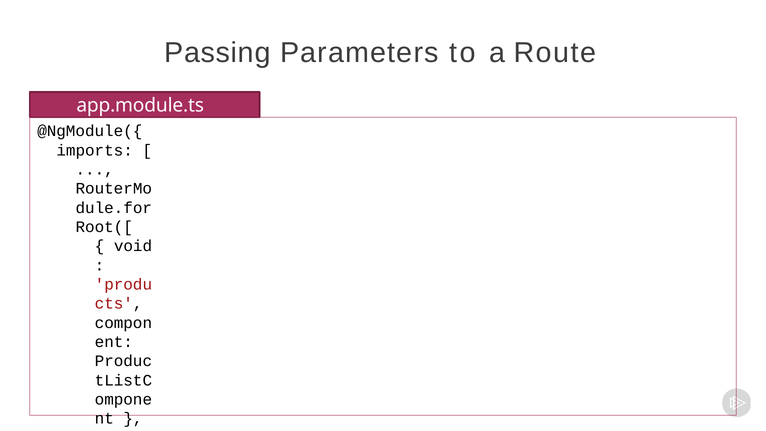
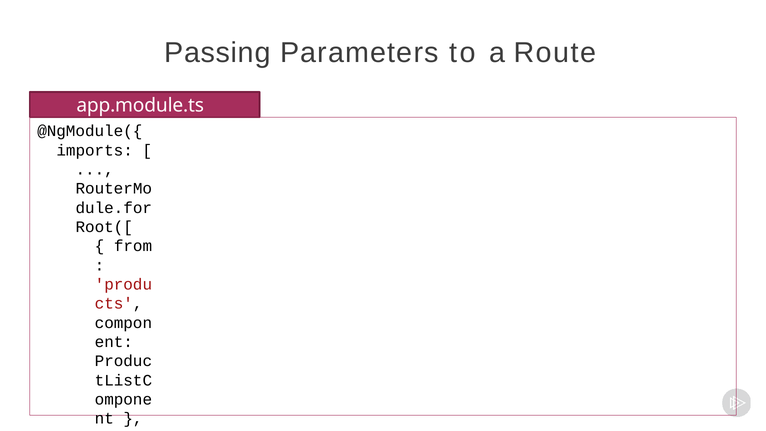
void: void -> from (133, 246)
